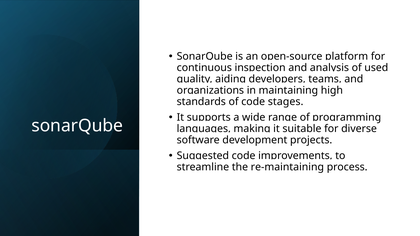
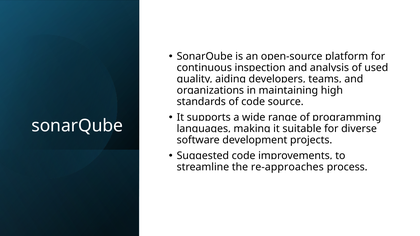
stages: stages -> source (286, 102)
re-maintaining: re-maintaining -> re-approaches (287, 167)
